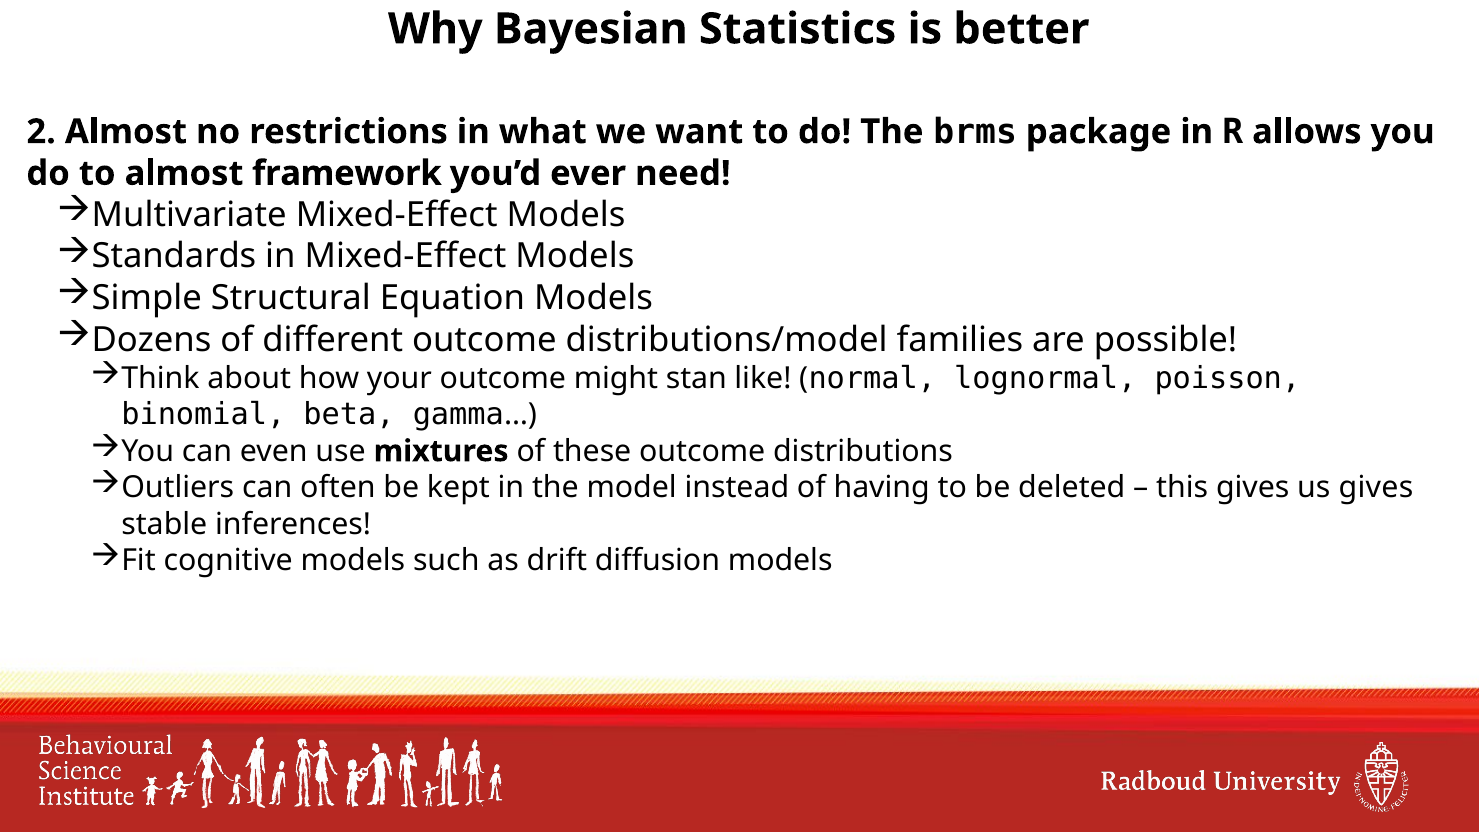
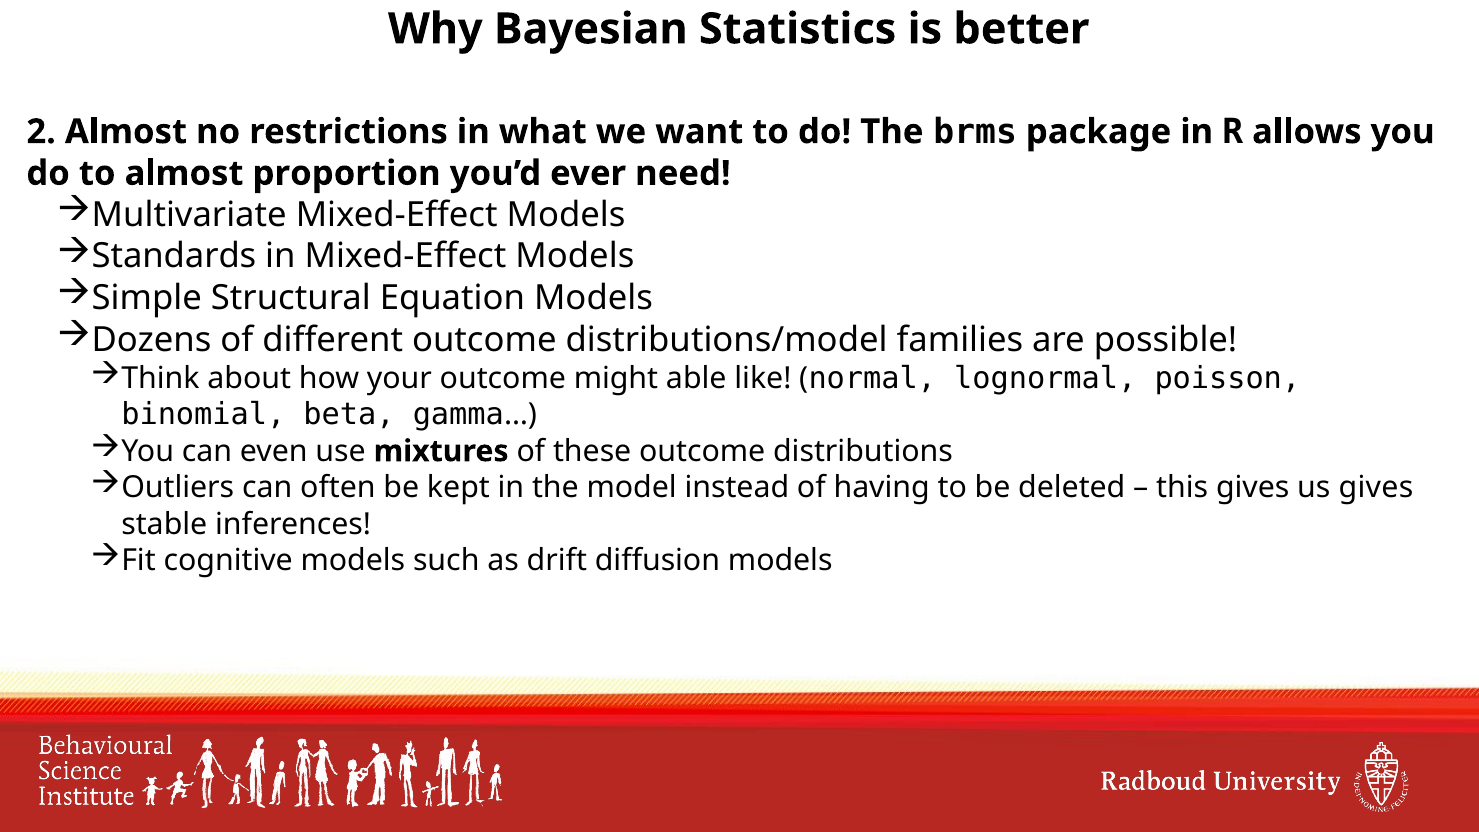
framework: framework -> proportion (347, 173)
stan: stan -> able (696, 378)
